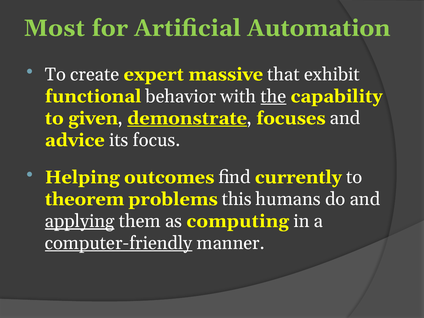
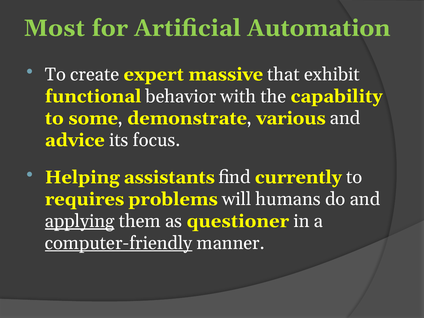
the underline: present -> none (273, 96)
given: given -> some (93, 118)
demonstrate underline: present -> none (187, 118)
focuses: focuses -> various (291, 118)
outcomes: outcomes -> assistants (169, 177)
theorem: theorem -> requires (85, 199)
this: this -> will (237, 199)
computing: computing -> questioner (238, 221)
